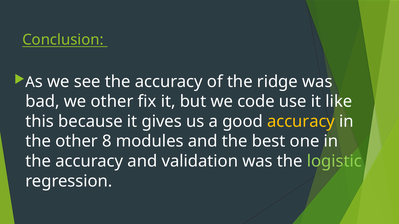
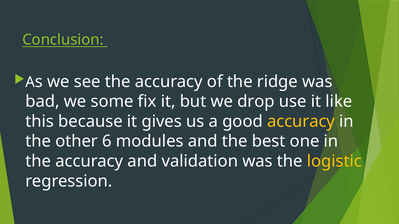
we other: other -> some (112, 102)
code: code -> drop (256, 102)
8: 8 -> 6 (107, 142)
logistic colour: light green -> yellow (334, 161)
